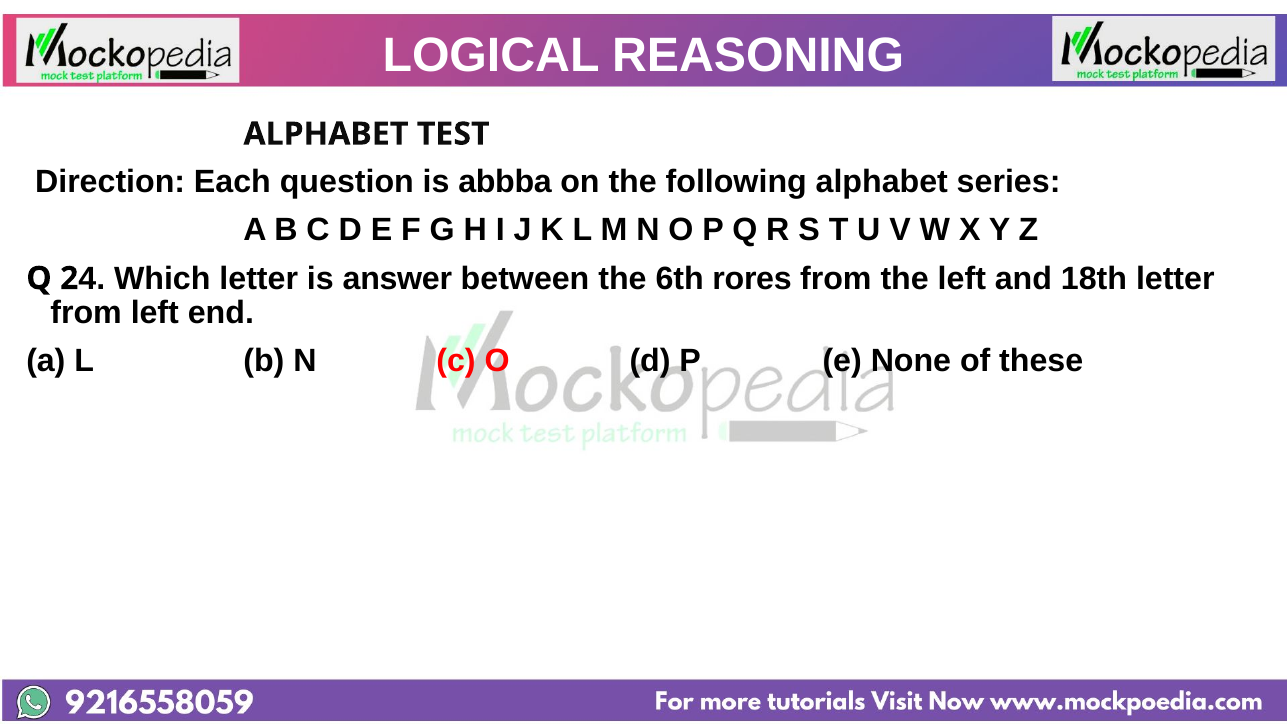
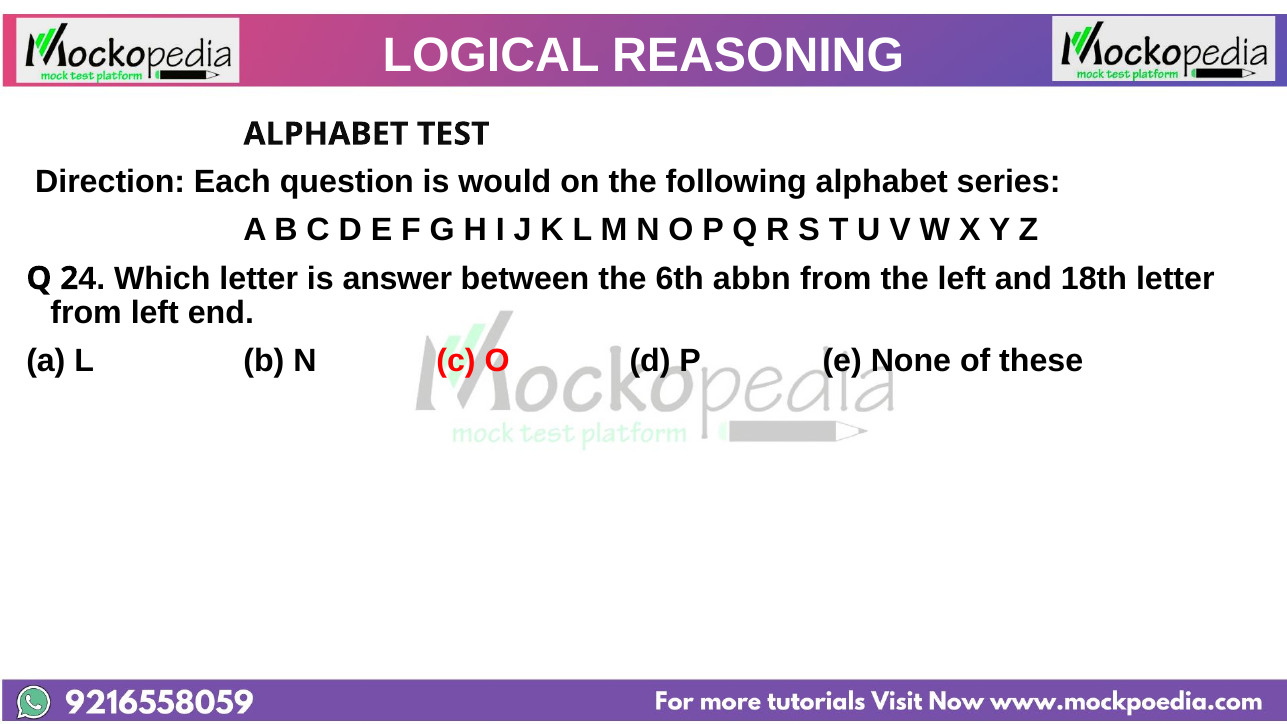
abbba: abbba -> would (505, 182)
rores: rores -> abbn (752, 278)
